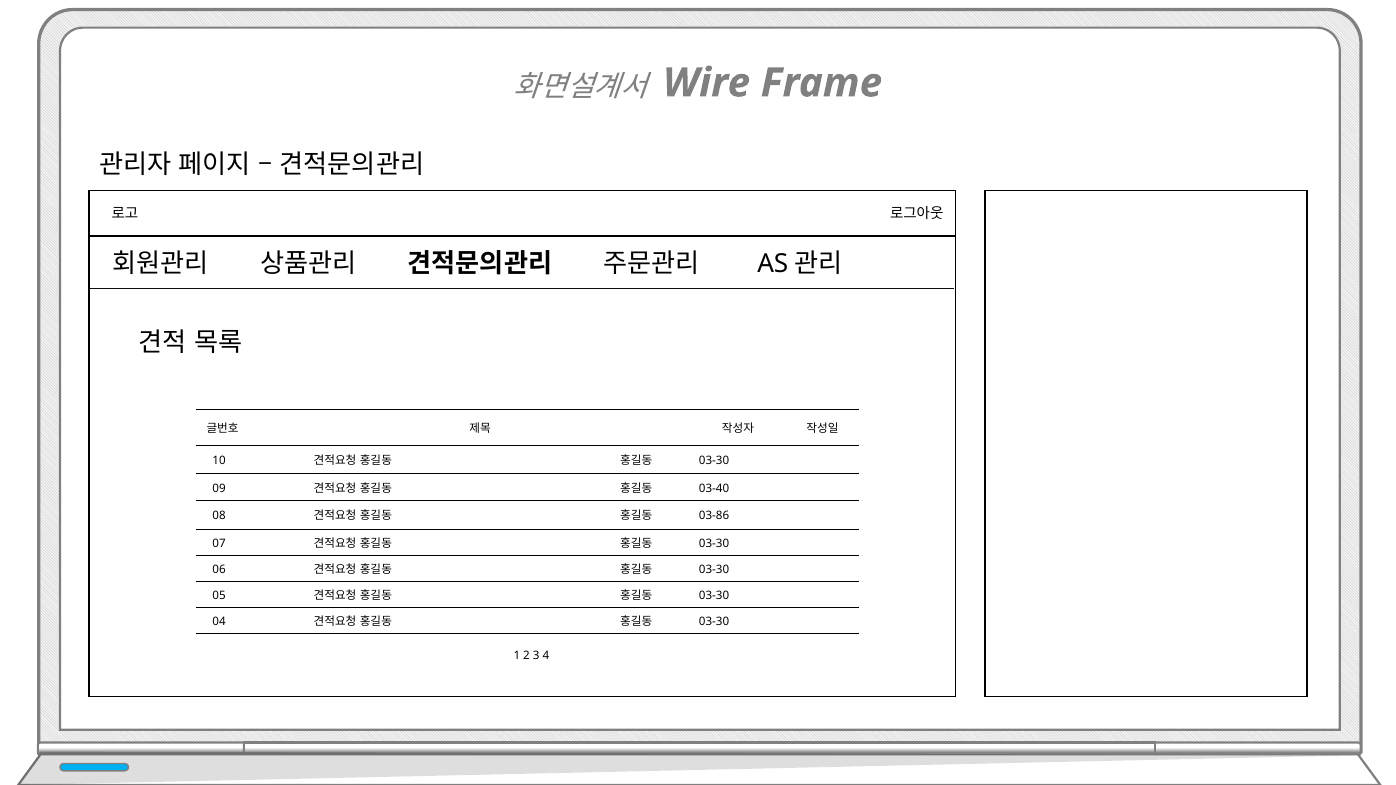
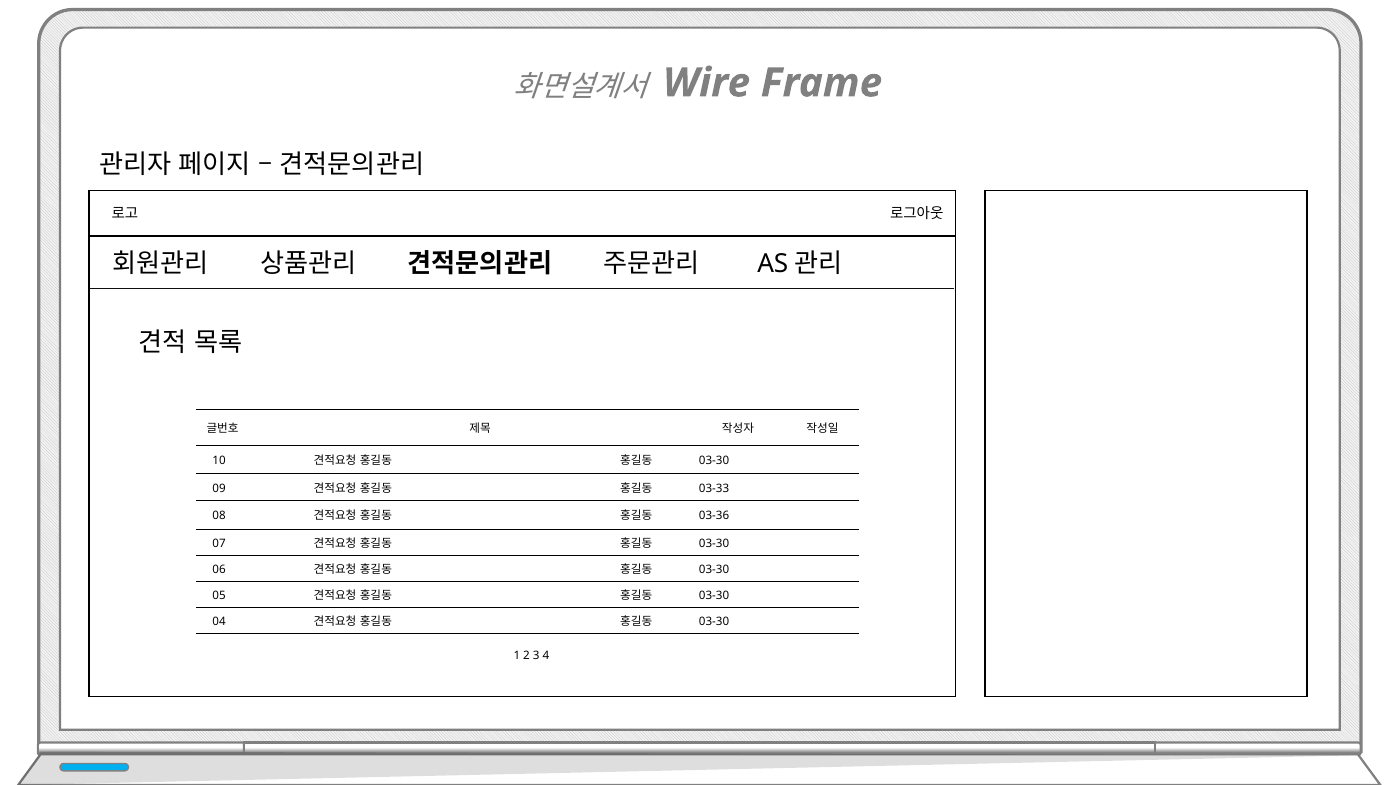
03-40: 03-40 -> 03-33 (714, 489)
03-86: 03-86 -> 03-36 (714, 516)
